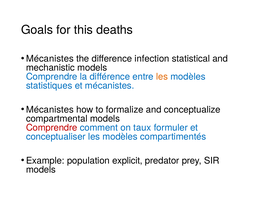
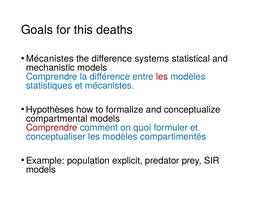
infection: infection -> systems (152, 59)
les colour: orange -> red (162, 77)
Mécanistes: Mécanistes -> Hypothèses (50, 110)
taux: taux -> quoi (142, 128)
